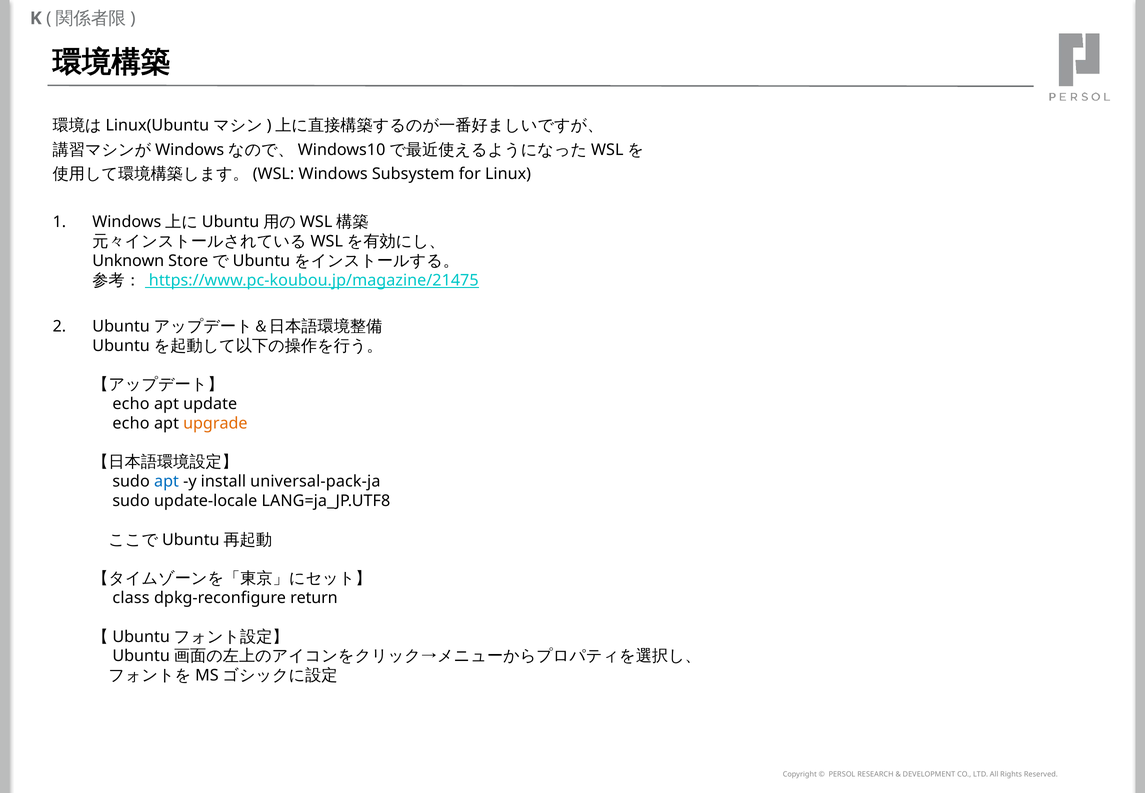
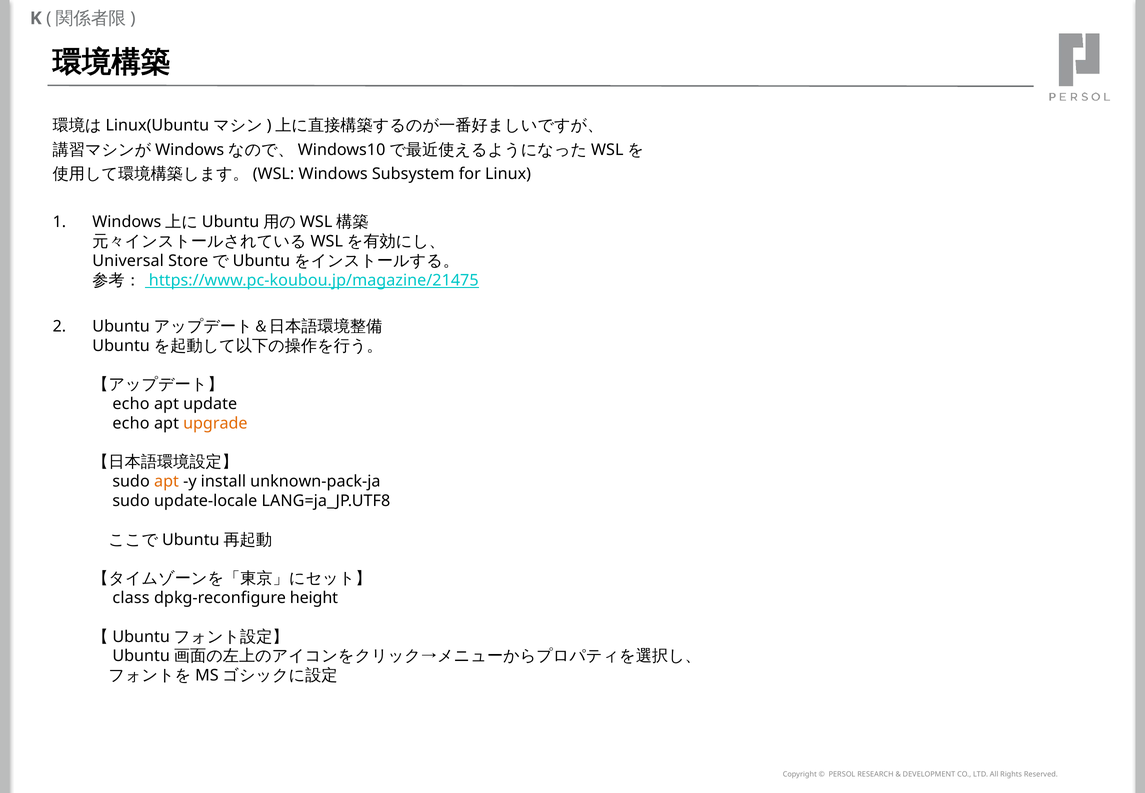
Unknown: Unknown -> Universal (128, 261)
apt colour: blue -> orange (167, 481)
universal-pack-ja: universal-pack-ja -> unknown-pack-ja (315, 481)
return: return -> height (314, 598)
